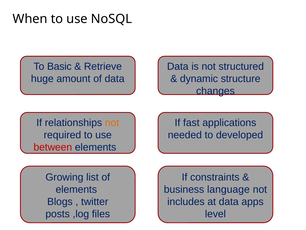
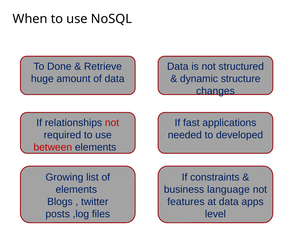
Basic: Basic -> Done (59, 66)
not colour: orange -> red (112, 123)
includes: includes -> features (186, 201)
